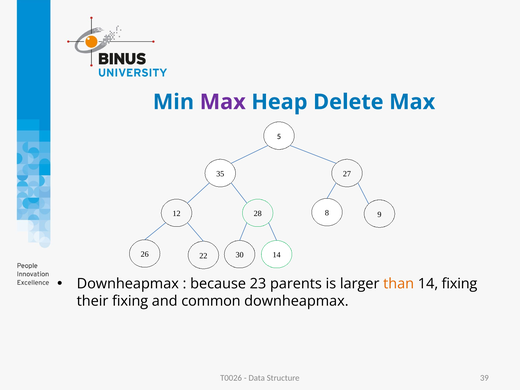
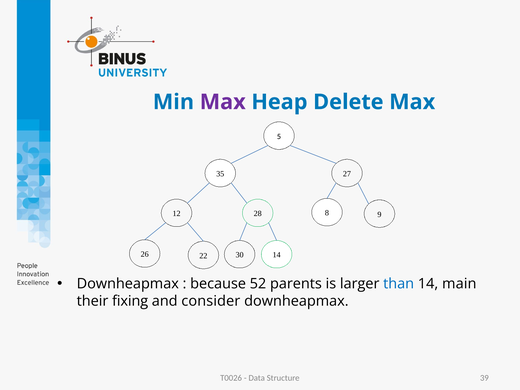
23: 23 -> 52 (258, 284)
than colour: orange -> blue (399, 284)
14 fixing: fixing -> main (459, 284)
common: common -> consider (211, 301)
